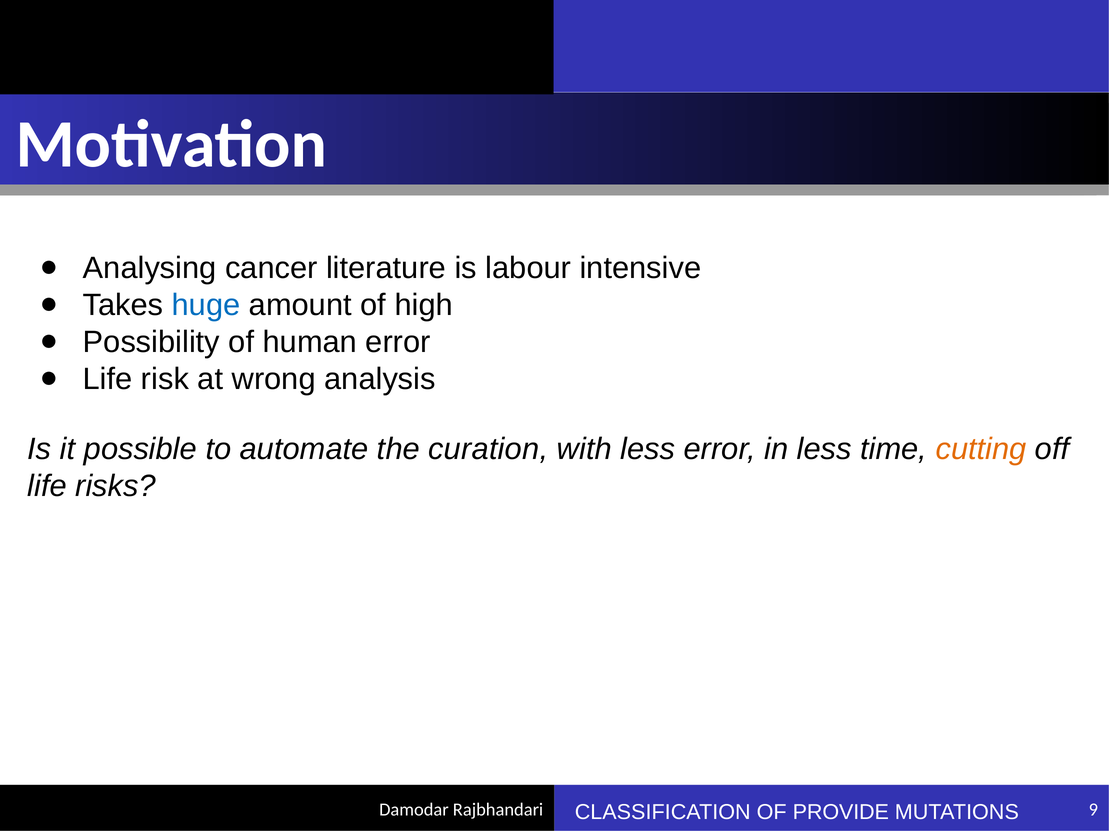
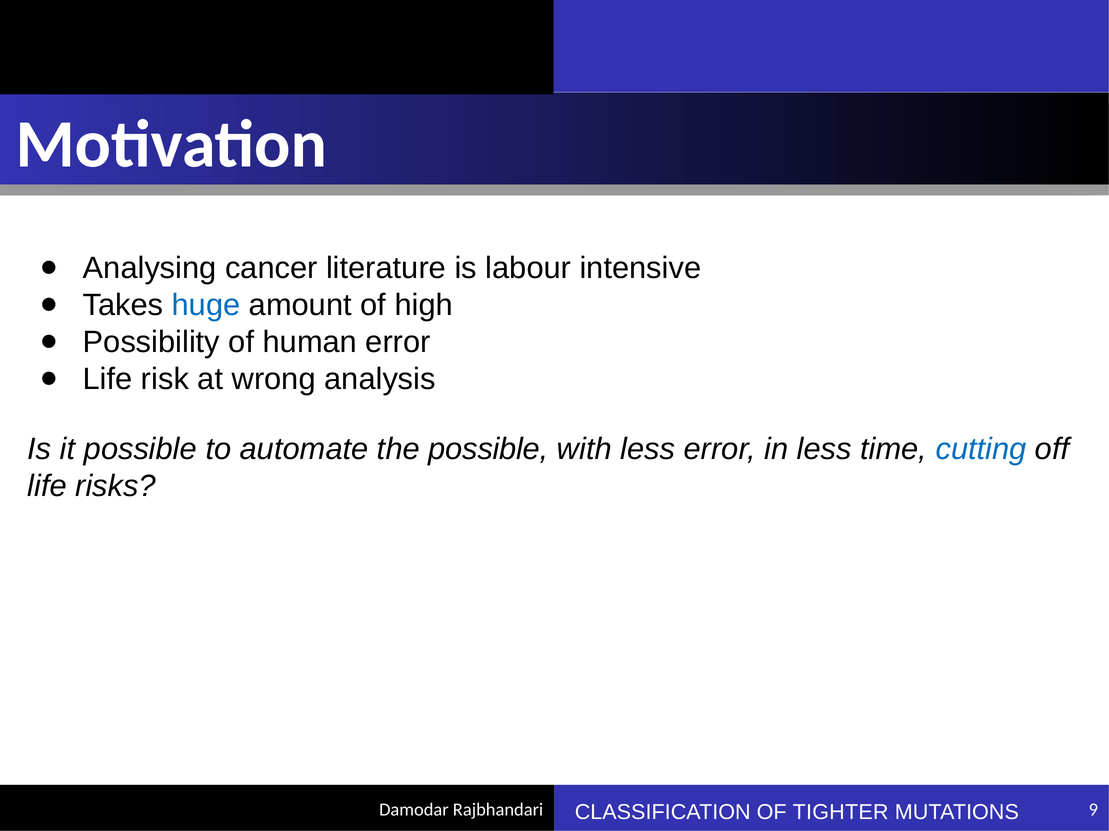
the curation: curation -> possible (488, 449)
cutting colour: orange -> blue (981, 449)
PROVIDE: PROVIDE -> TIGHTER (841, 813)
